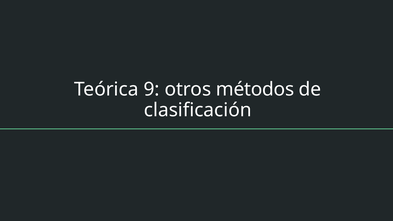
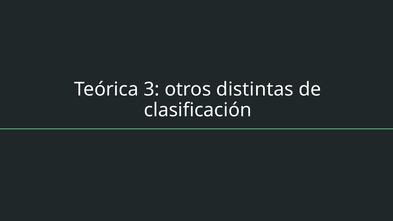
9: 9 -> 3 (152, 89)
métodos: métodos -> distintas (255, 89)
